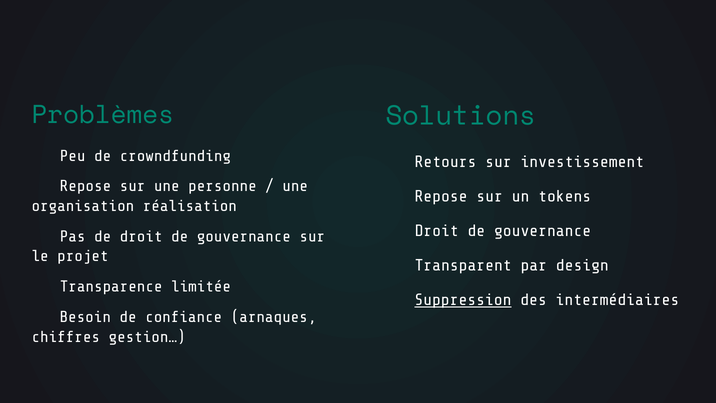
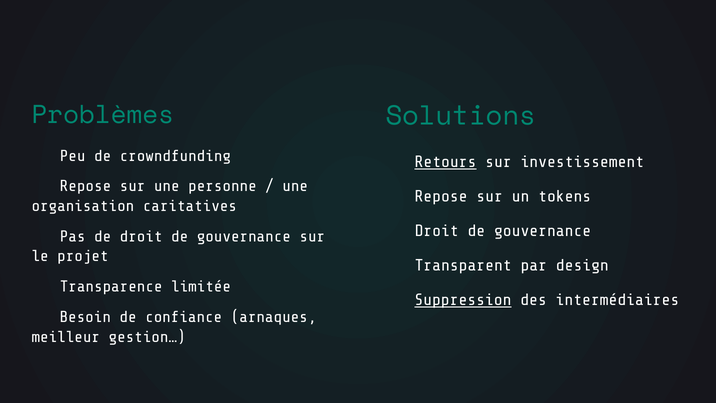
Retours underline: none -> present (446, 162)
réalisation: réalisation -> caritatives (190, 206)
chiffres: chiffres -> meilleur (66, 337)
